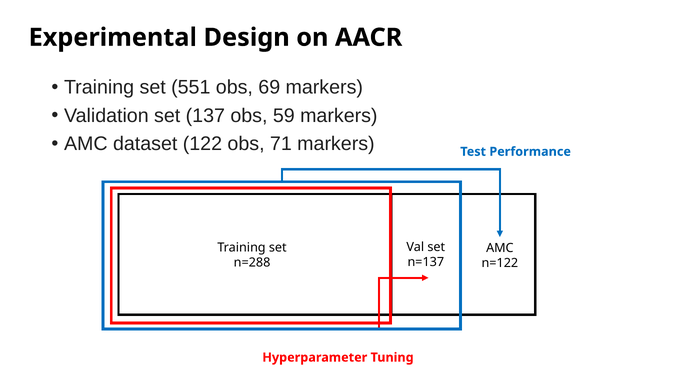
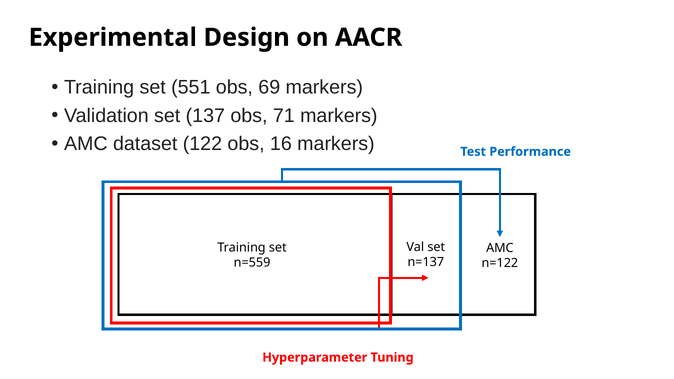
59: 59 -> 71 (284, 116)
71: 71 -> 16 (281, 144)
n=288: n=288 -> n=559 (252, 263)
